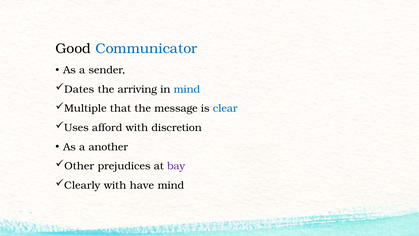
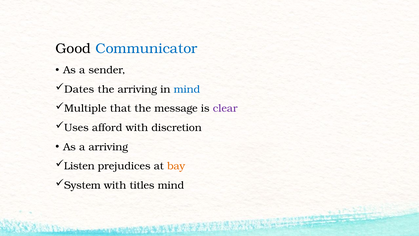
clear colour: blue -> purple (225, 108)
a another: another -> arriving (108, 147)
Other: Other -> Listen (79, 166)
bay colour: purple -> orange (176, 166)
Clearly: Clearly -> System (82, 185)
have: have -> titles (142, 185)
